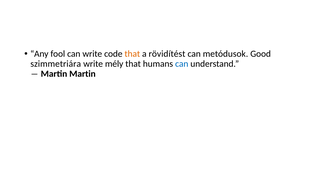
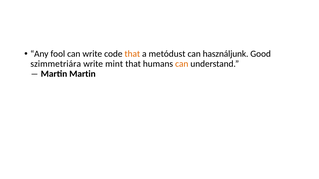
rövidítést: rövidítést -> metódust (167, 54)
metódusok: metódusok -> használjunk (226, 54)
mély: mély -> mint (114, 64)
can colour: blue -> orange (182, 64)
